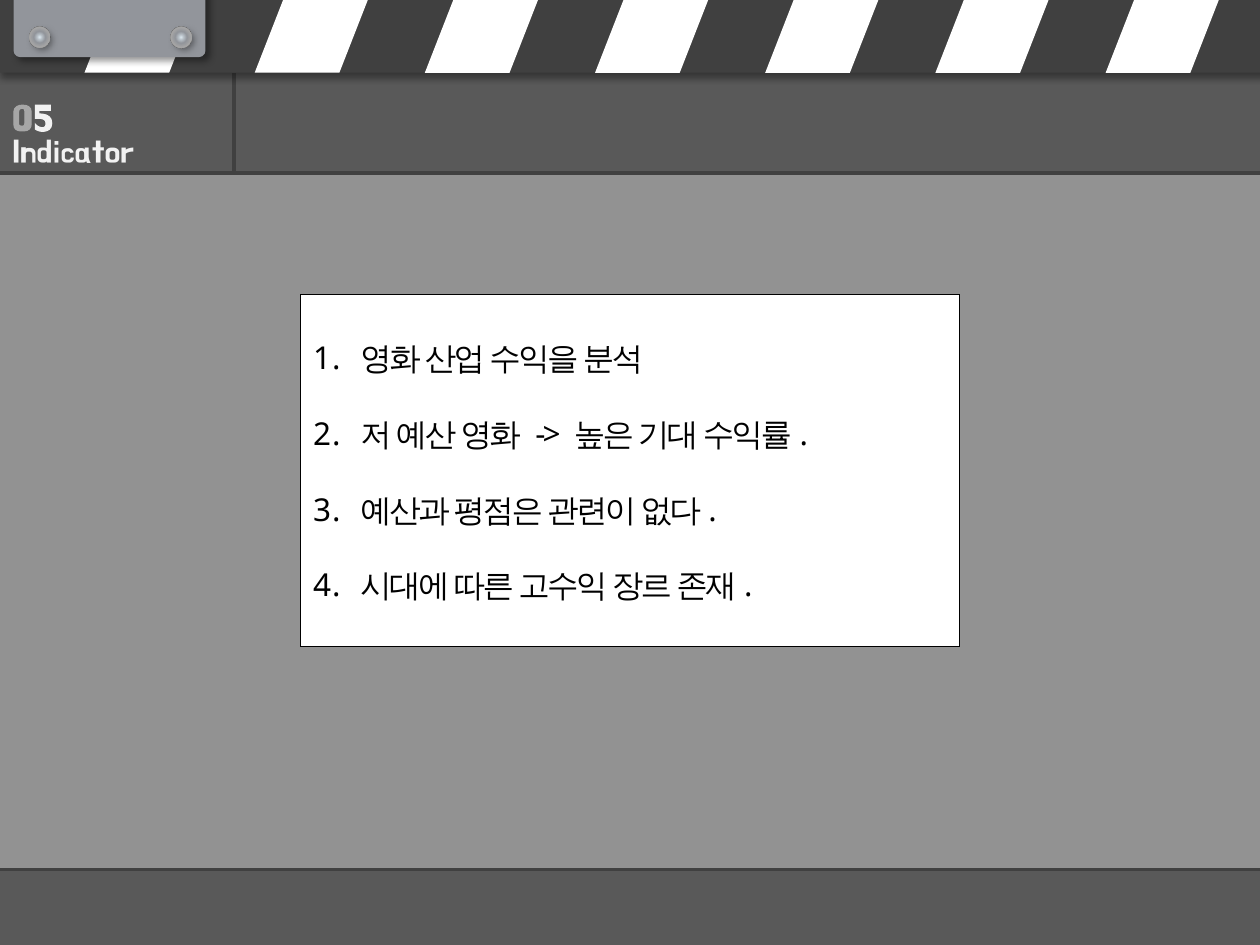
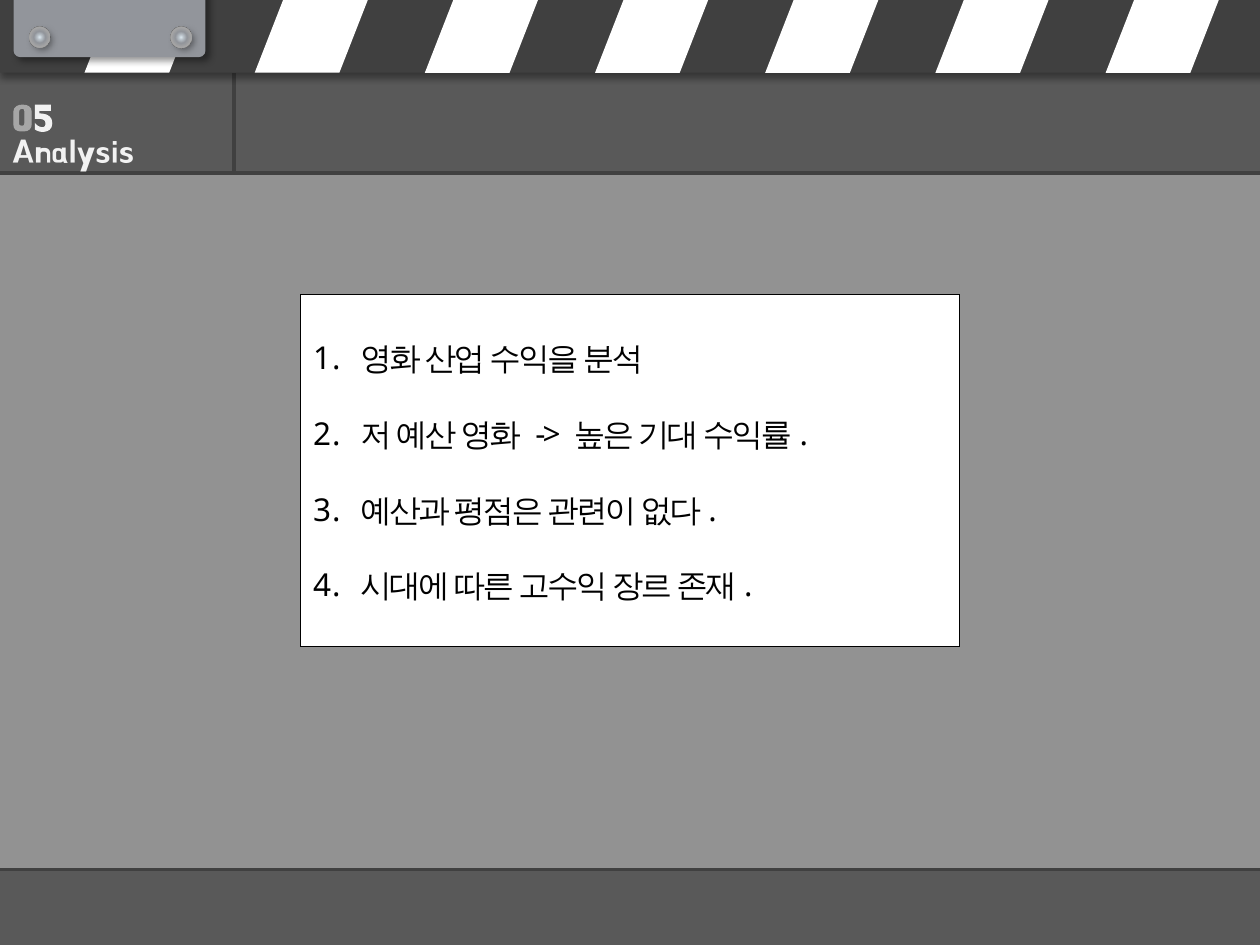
Indicator: Indicator -> Analysis (73, 151)
